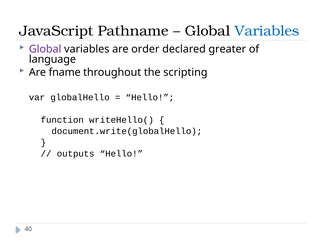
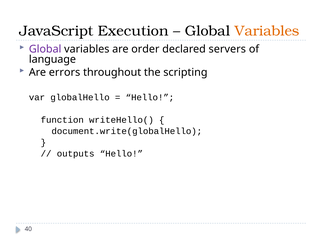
Pathname: Pathname -> Execution (133, 31)
Variables colour: blue -> orange (267, 31)
greater: greater -> servers (227, 49)
fname: fname -> errors (65, 73)
